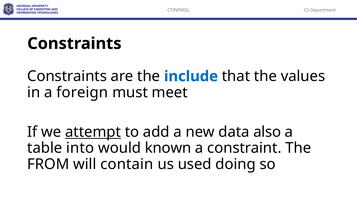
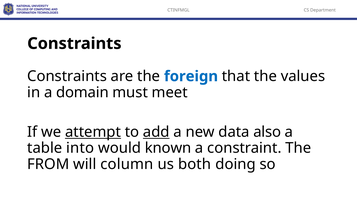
include: include -> foreign (191, 76)
foreign: foreign -> domain (82, 92)
add underline: none -> present (156, 132)
contain: contain -> column (127, 164)
used: used -> both (195, 164)
